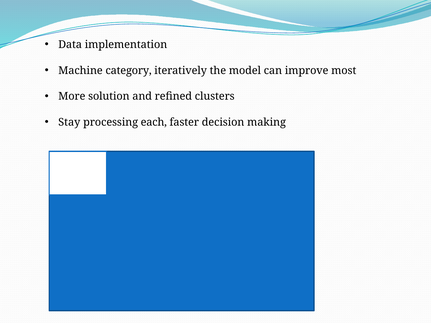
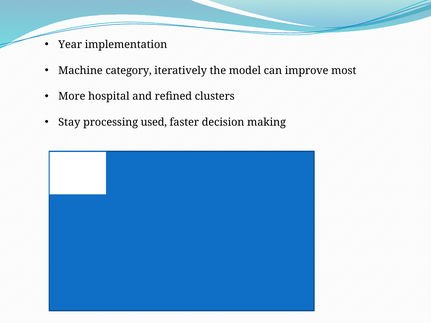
Data: Data -> Year (70, 45)
solution: solution -> hospital (109, 96)
each: each -> used (154, 122)
